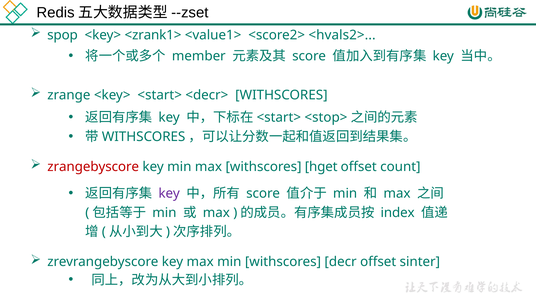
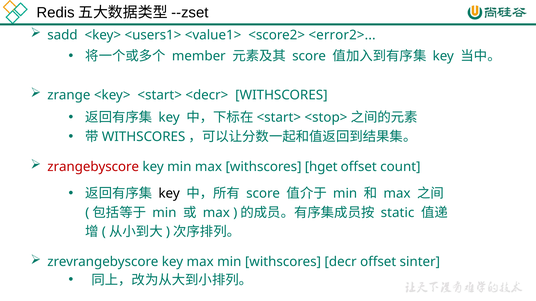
spop: spop -> sadd (62, 35)
<zrank1>: <zrank1> -> <users1> (153, 35)
<hvals2>: <hvals2> -> <error2> (342, 35)
key colour: purple -> black (169, 194)
index: index -> static (398, 213)
